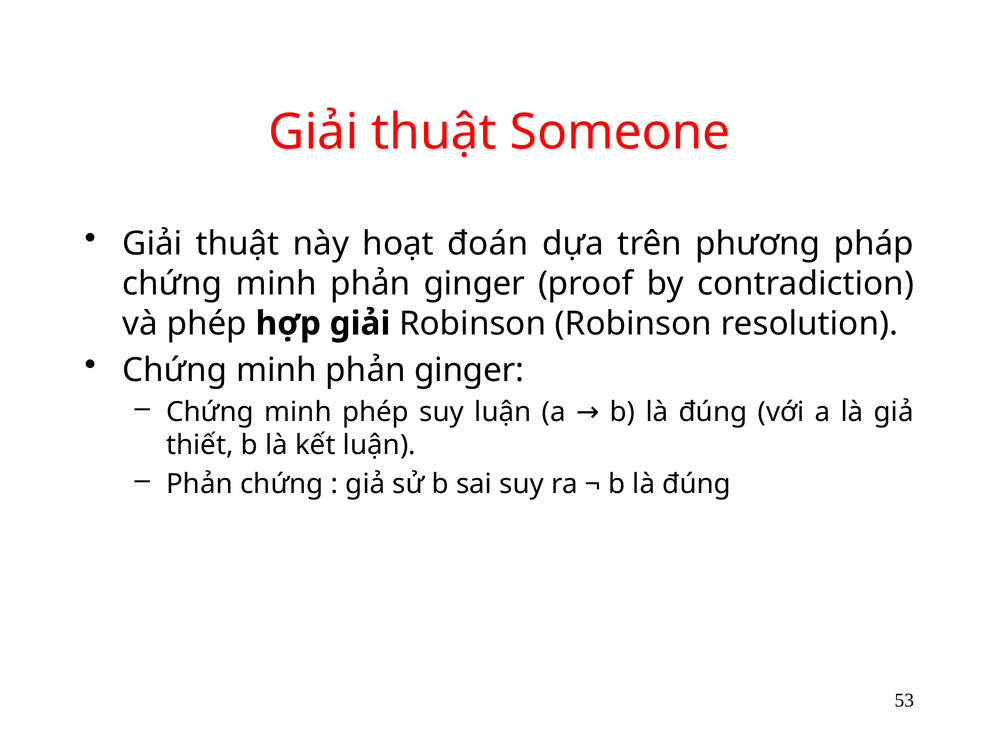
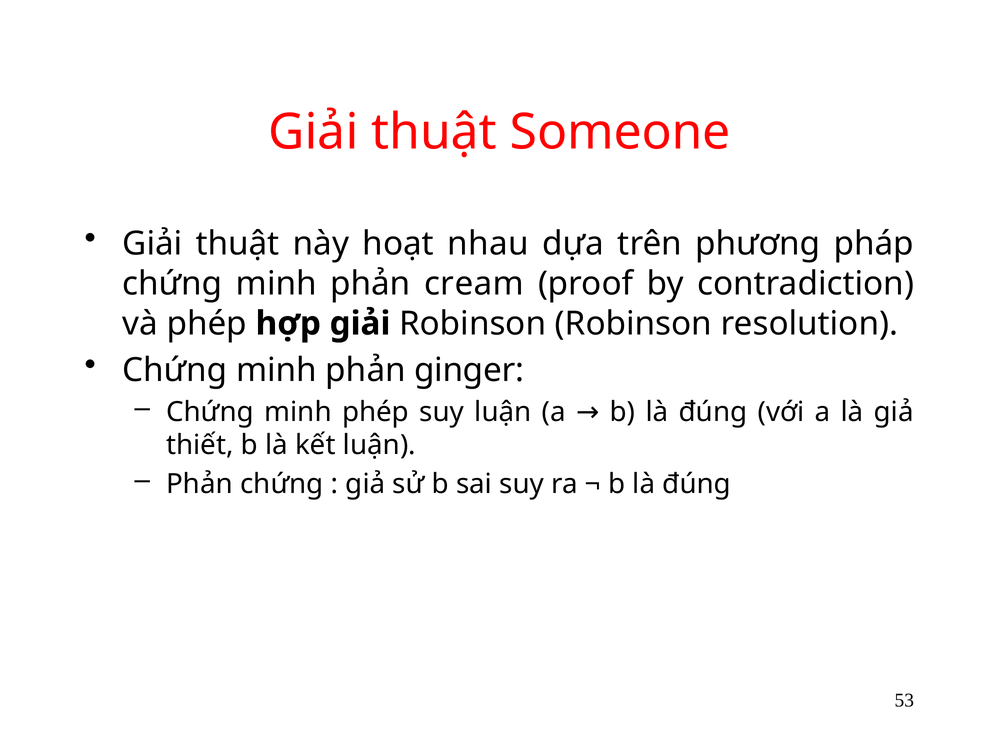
đoán: đoán -> nhau (488, 244)
ginger: ginger -> cream (474, 284)
